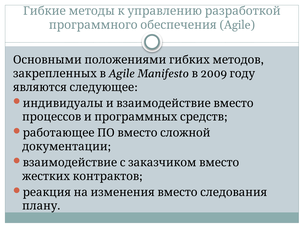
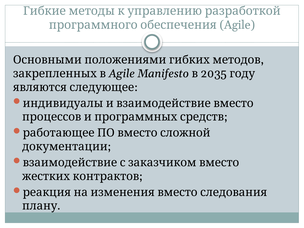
2009: 2009 -> 2035 (214, 74)
